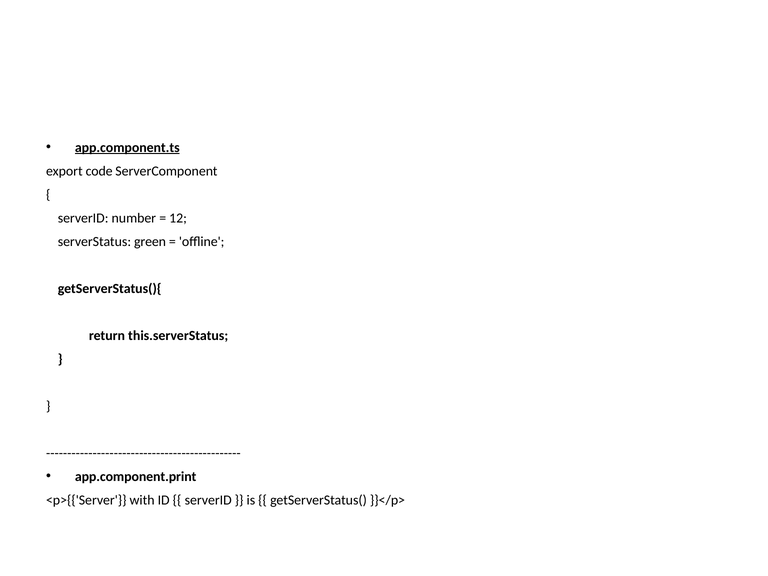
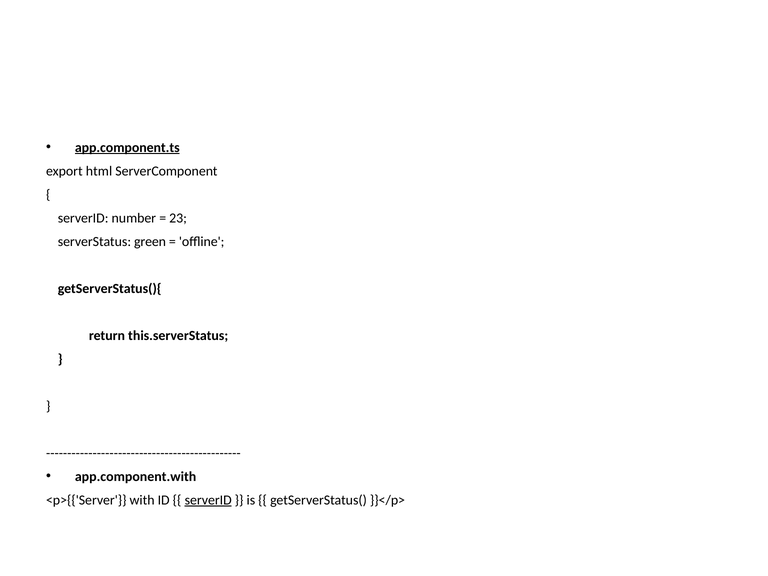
code: code -> html (99, 171)
12: 12 -> 23 (178, 218)
app.component.print: app.component.print -> app.component.with (136, 476)
serverID underline: none -> present (208, 500)
